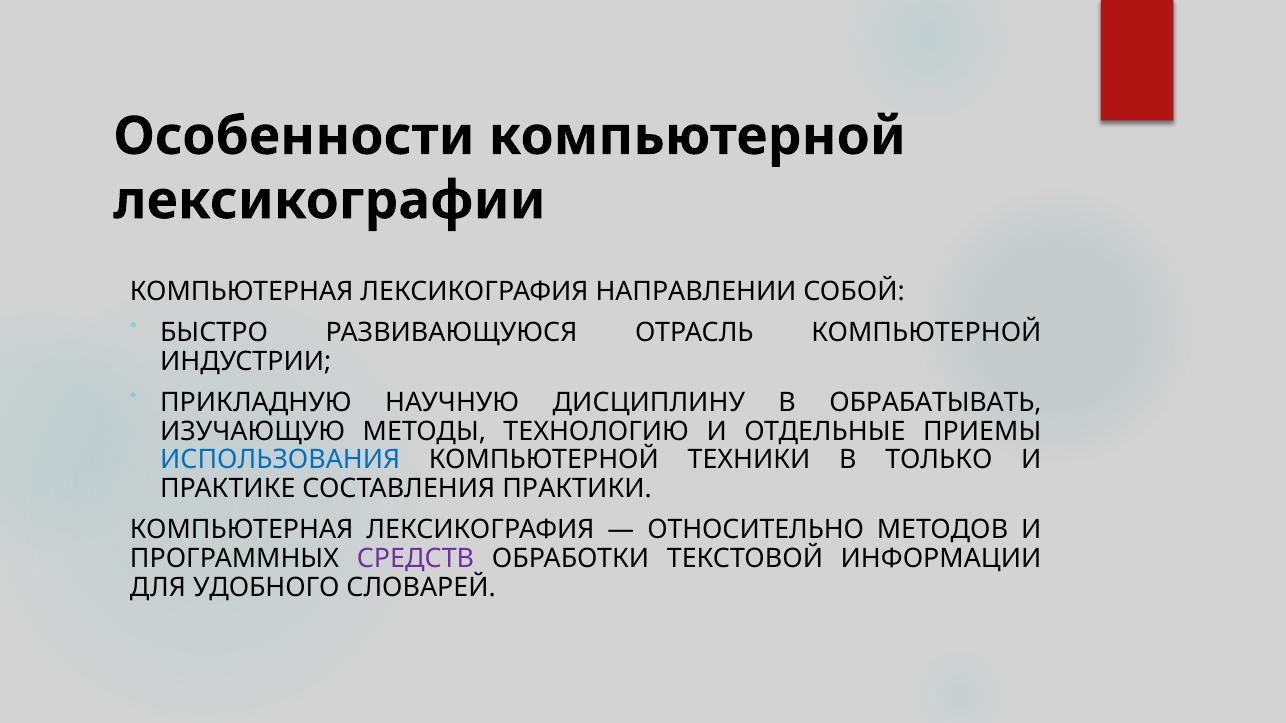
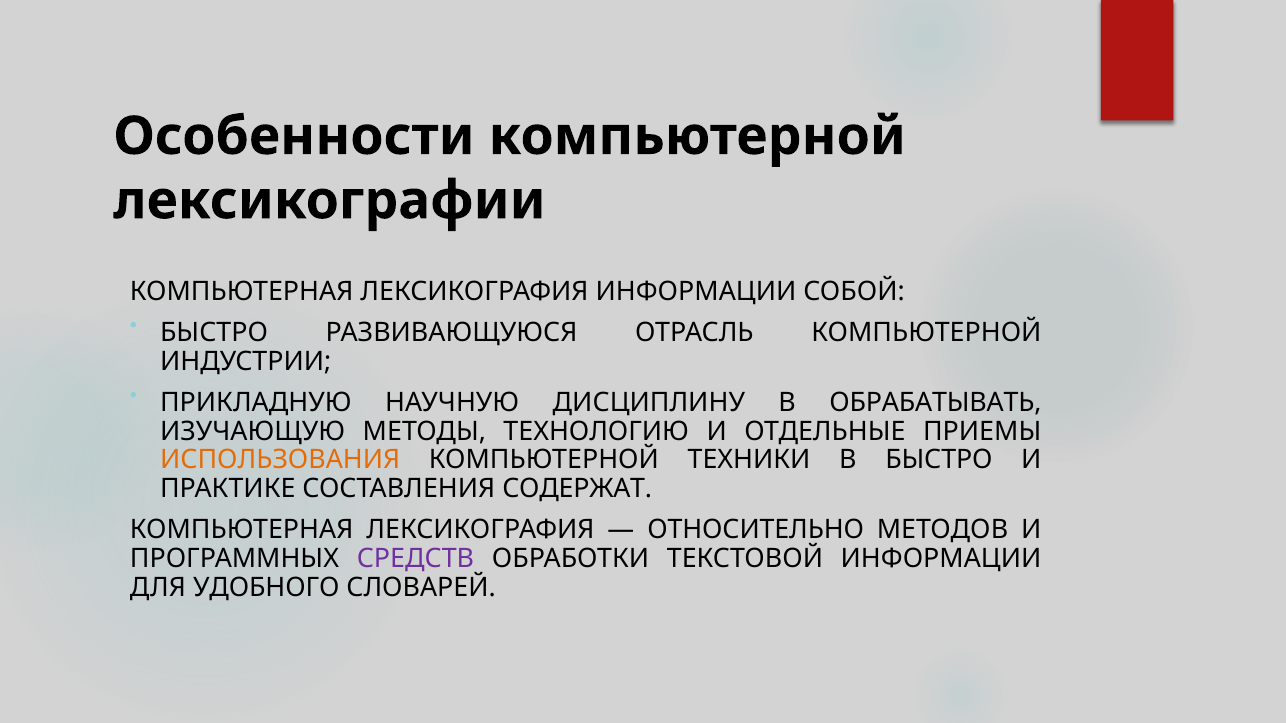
ЛЕКСИКОГРАФИЯ НАПРАВЛЕНИИ: НАПРАВЛЕНИИ -> ИНФОРМАЦИИ (696, 292)
ИСПОЛЬЗОВАНИЯ colour: blue -> orange (280, 460)
В ТОЛЬКО: ТОЛЬКО -> БЫСТРО (939, 460)
ПРАКТИКИ: ПРАКТИКИ -> СОДЕРЖАТ (577, 489)
